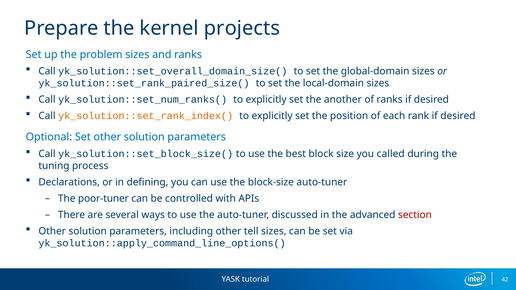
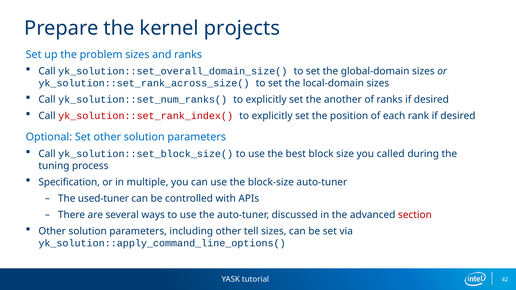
yk_solution::set_rank_paired_size(: yk_solution::set_rank_paired_size( -> yk_solution::set_rank_across_size( (144, 83)
yk_solution::set_rank_index( colour: orange -> red (146, 116)
Declarations: Declarations -> Specification (69, 182)
defining: defining -> multiple (147, 182)
poor-tuner: poor-tuner -> used-tuner (103, 199)
